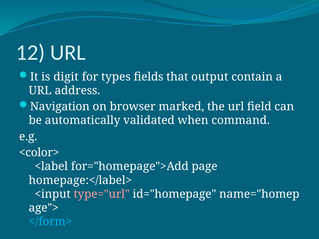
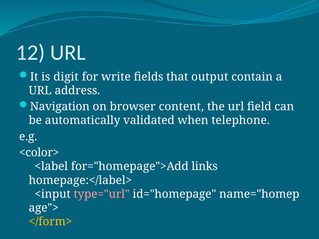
types: types -> write (116, 77)
marked: marked -> content (181, 107)
command: command -> telephone (241, 121)
page: page -> links (205, 167)
</form> colour: light blue -> yellow (50, 222)
